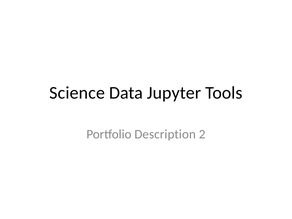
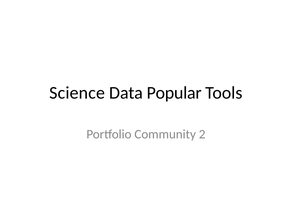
Jupyter: Jupyter -> Popular (174, 93)
Description: Description -> Community (165, 134)
